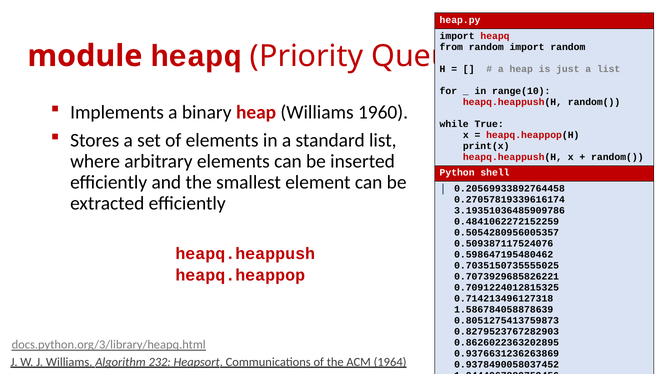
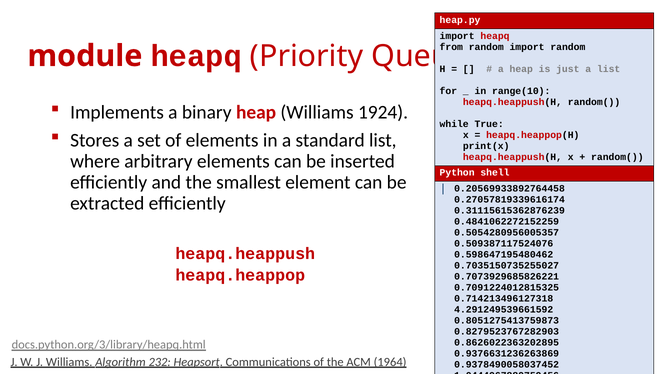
1960: 1960 -> 1924 (383, 112)
3.19351036485909786: 3.19351036485909786 -> 0.31115615362876239 (510, 211)
0.7035150735555025: 0.7035150735555025 -> 0.7035150735255027 (507, 266)
1.586784058878639: 1.586784058878639 -> 4.291249539661592 (504, 310)
